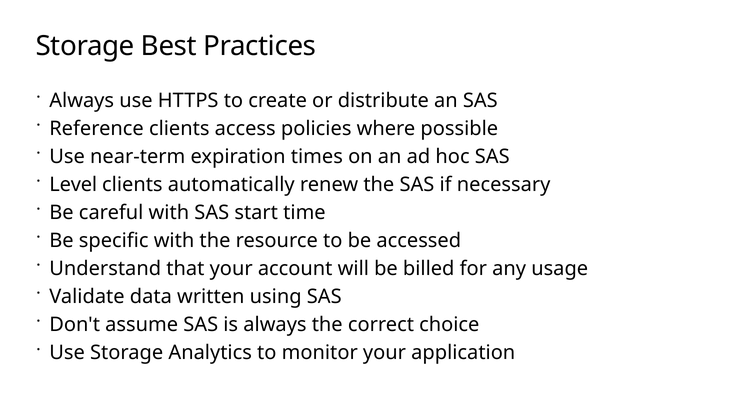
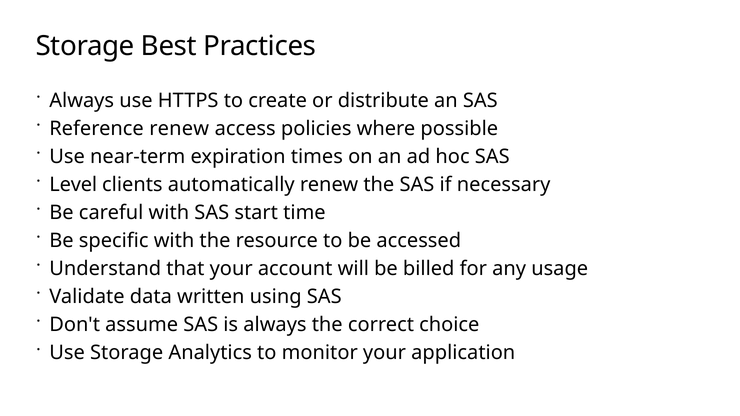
Reference clients: clients -> renew (179, 129)
